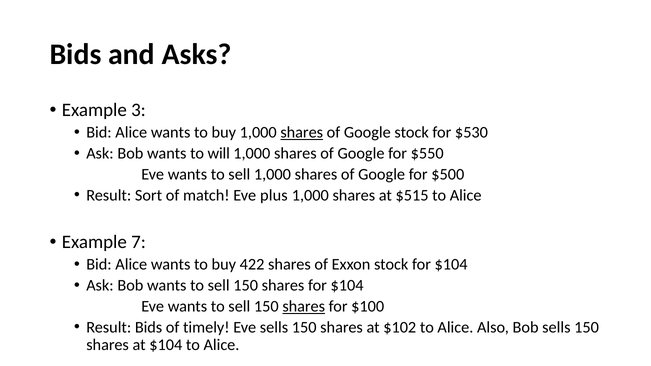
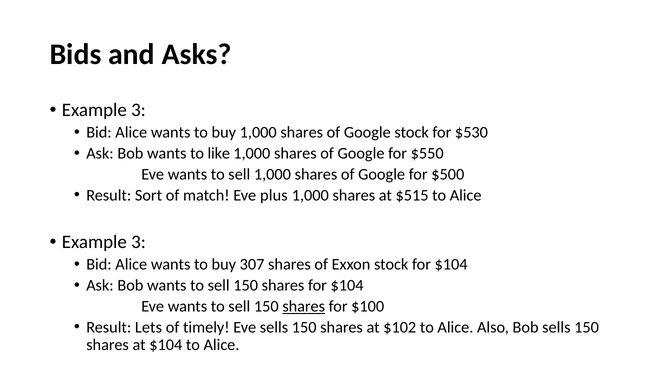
shares underline: present -> none (302, 133)
will: will -> like (219, 153)
7: 7 -> 3 (138, 242)
422: 422 -> 307 (252, 265)
Result Bids: Bids -> Lets (148, 327)
